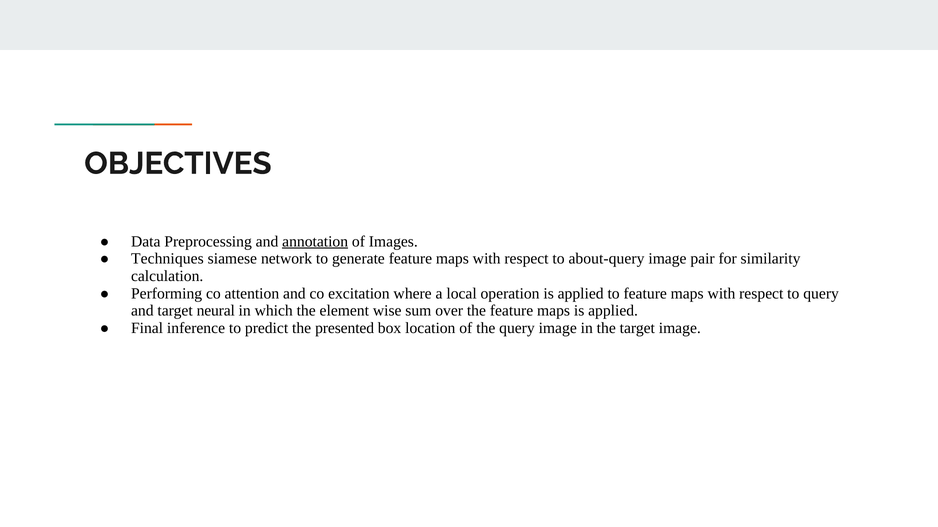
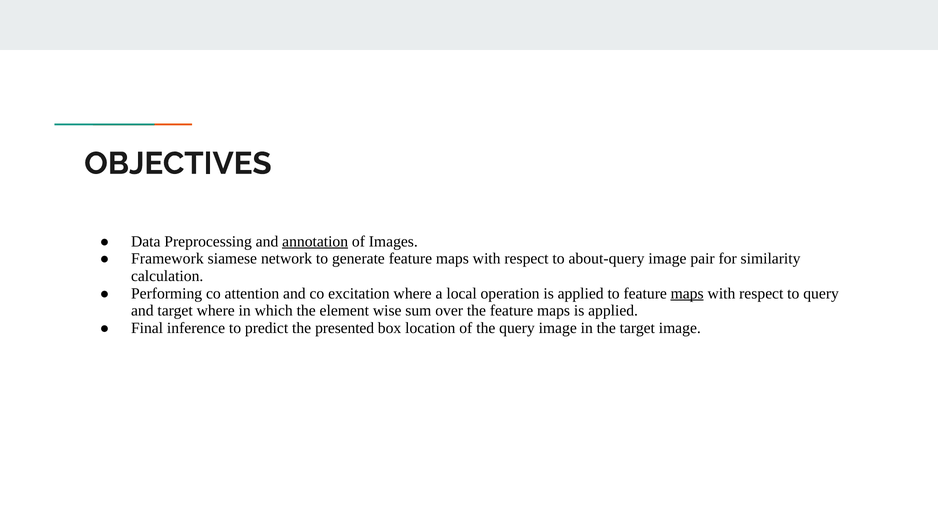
Techniques: Techniques -> Framework (167, 259)
maps underline: none -> present (687, 294)
target neural: neural -> where (216, 311)
